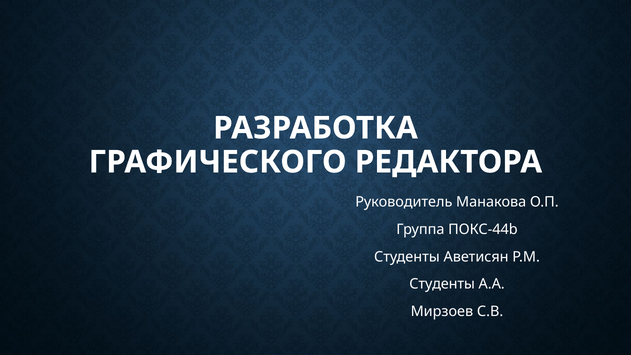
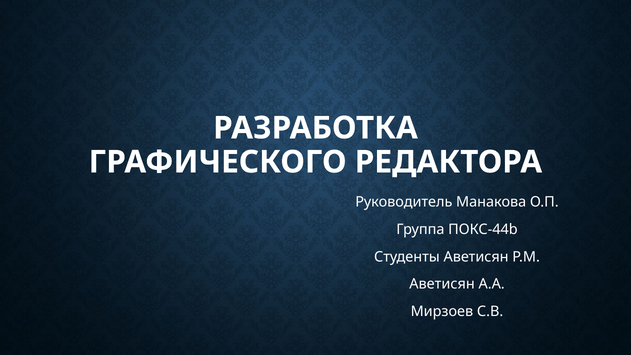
Студенты: Студенты -> Аветисян (442, 284)
